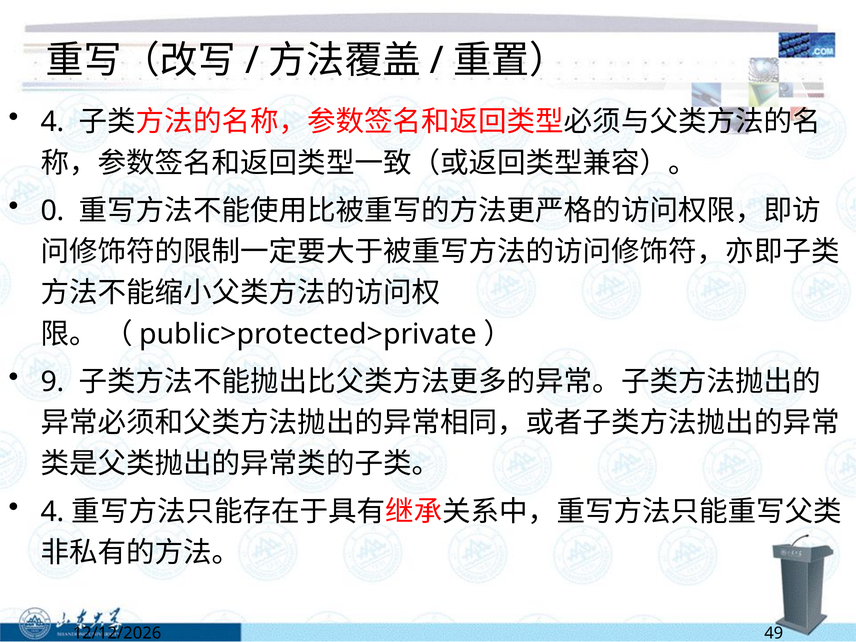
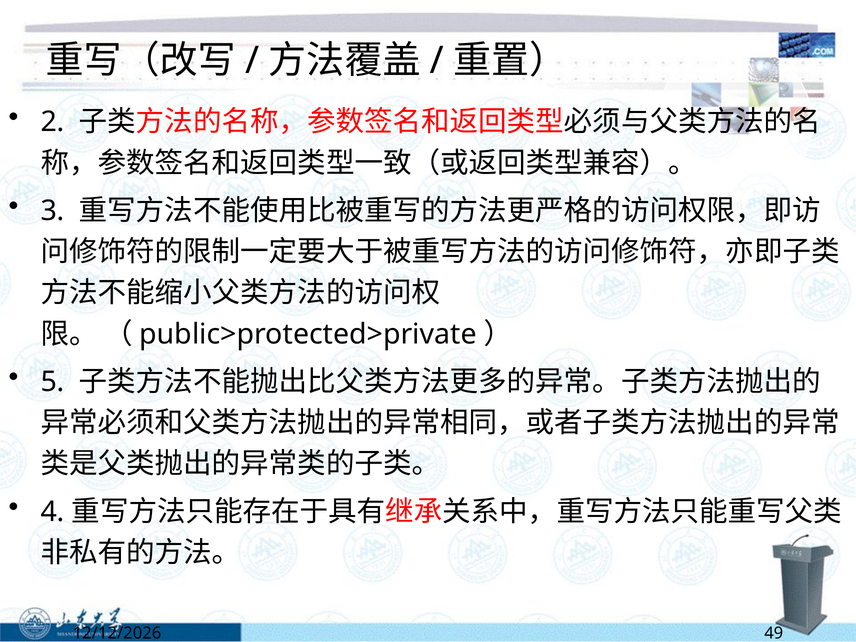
4: 4 -> 2 (53, 122)
0: 0 -> 3 (53, 211)
9: 9 -> 5 (53, 382)
